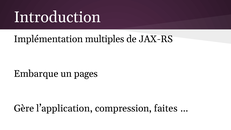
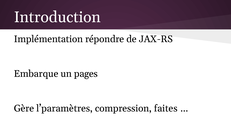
multiples: multiples -> répondre (105, 39)
l’application: l’application -> l’paramètres (65, 108)
